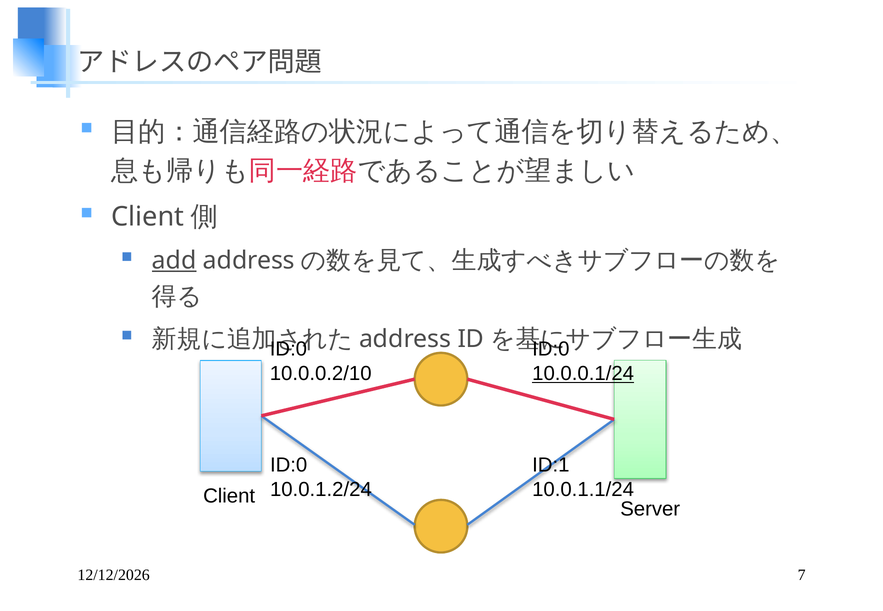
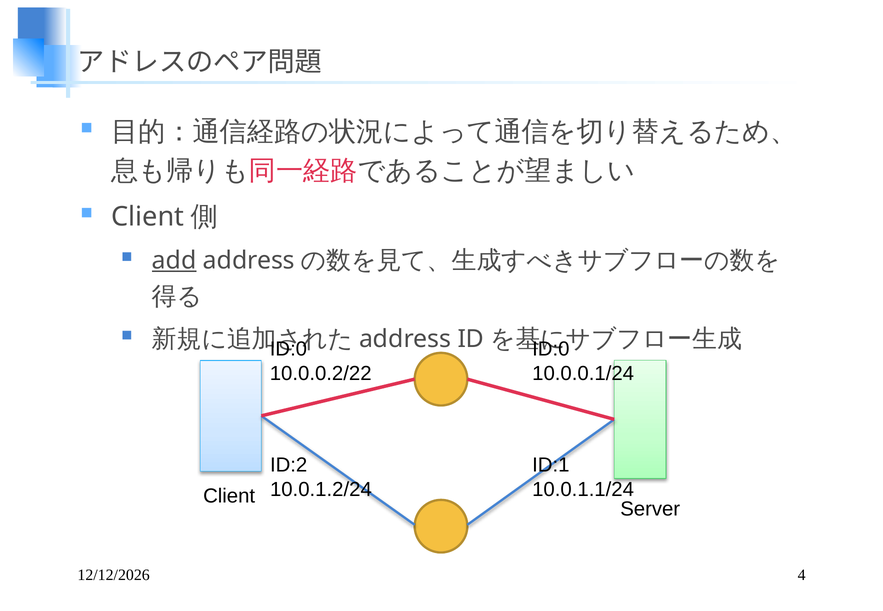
10.0.0.2/10: 10.0.0.2/10 -> 10.0.0.2/22 (321, 374)
10.0.0.1/24 underline: present -> none (583, 374)
ID:0: ID:0 -> ID:2 (289, 466)
7: 7 -> 4 (802, 576)
